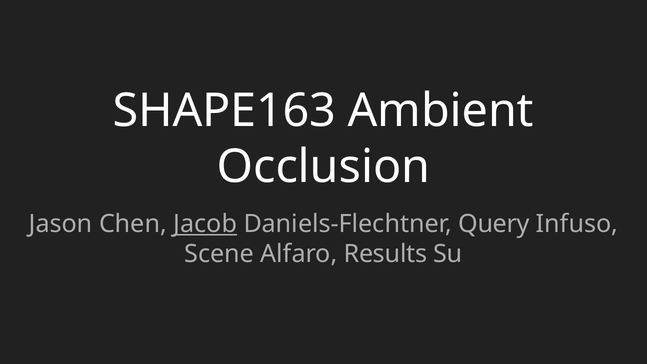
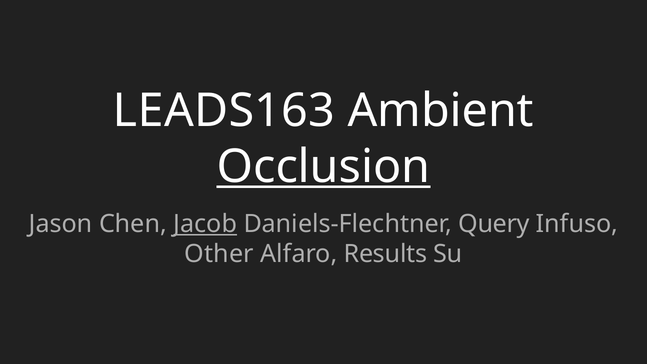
SHAPE163: SHAPE163 -> LEADS163 (224, 111)
Occlusion underline: none -> present (324, 167)
Scene: Scene -> Other (219, 254)
